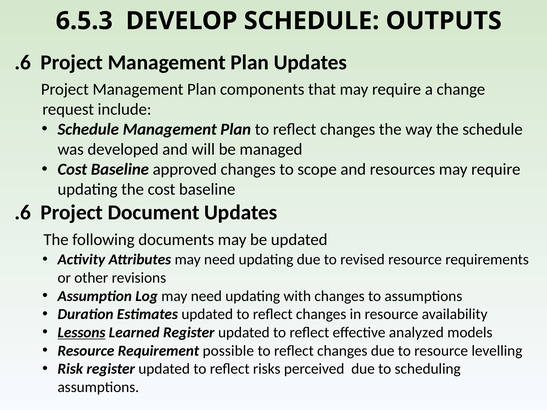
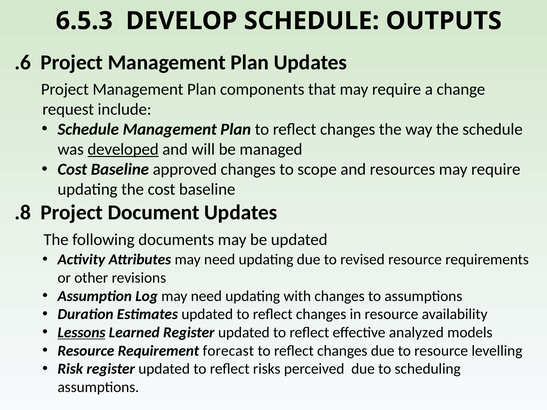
developed underline: none -> present (123, 149)
.6: .6 -> .8 (23, 213)
possible: possible -> forecast (228, 351)
